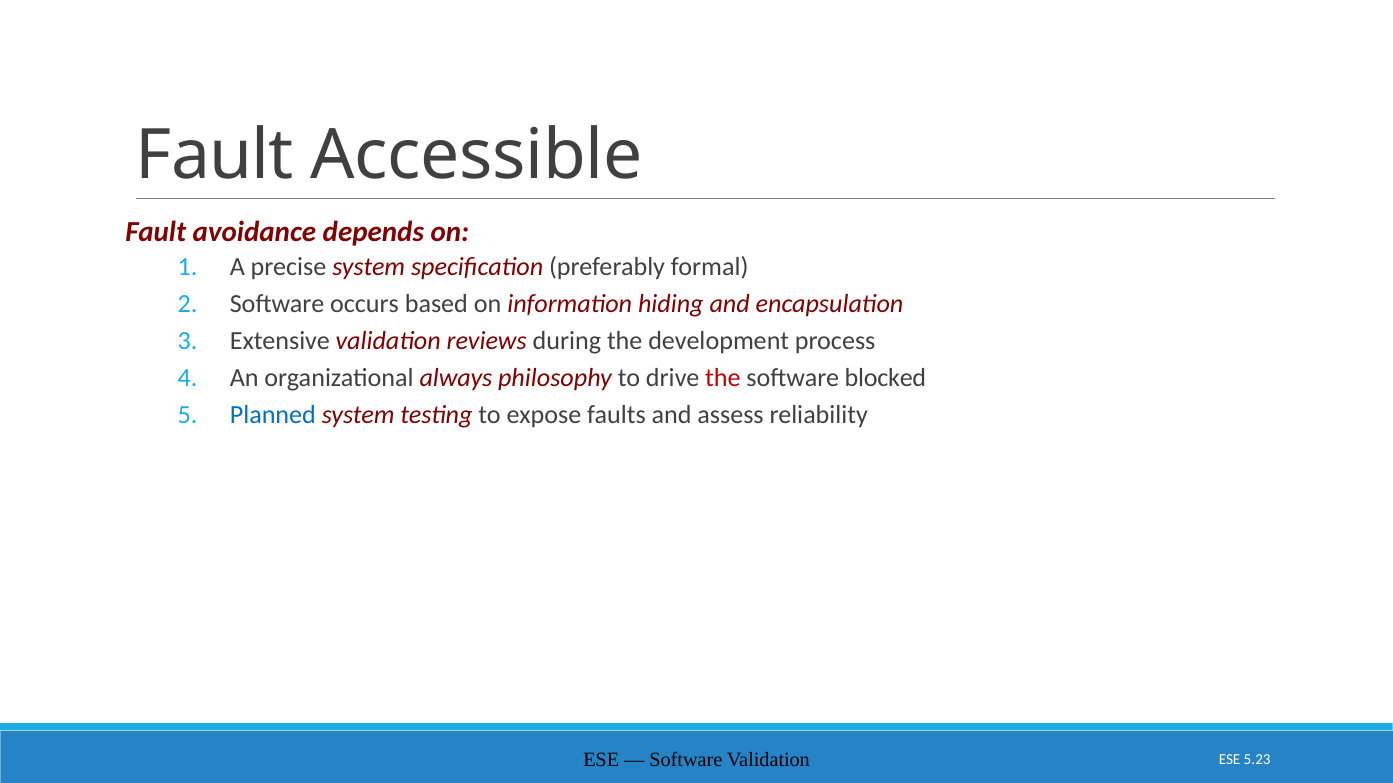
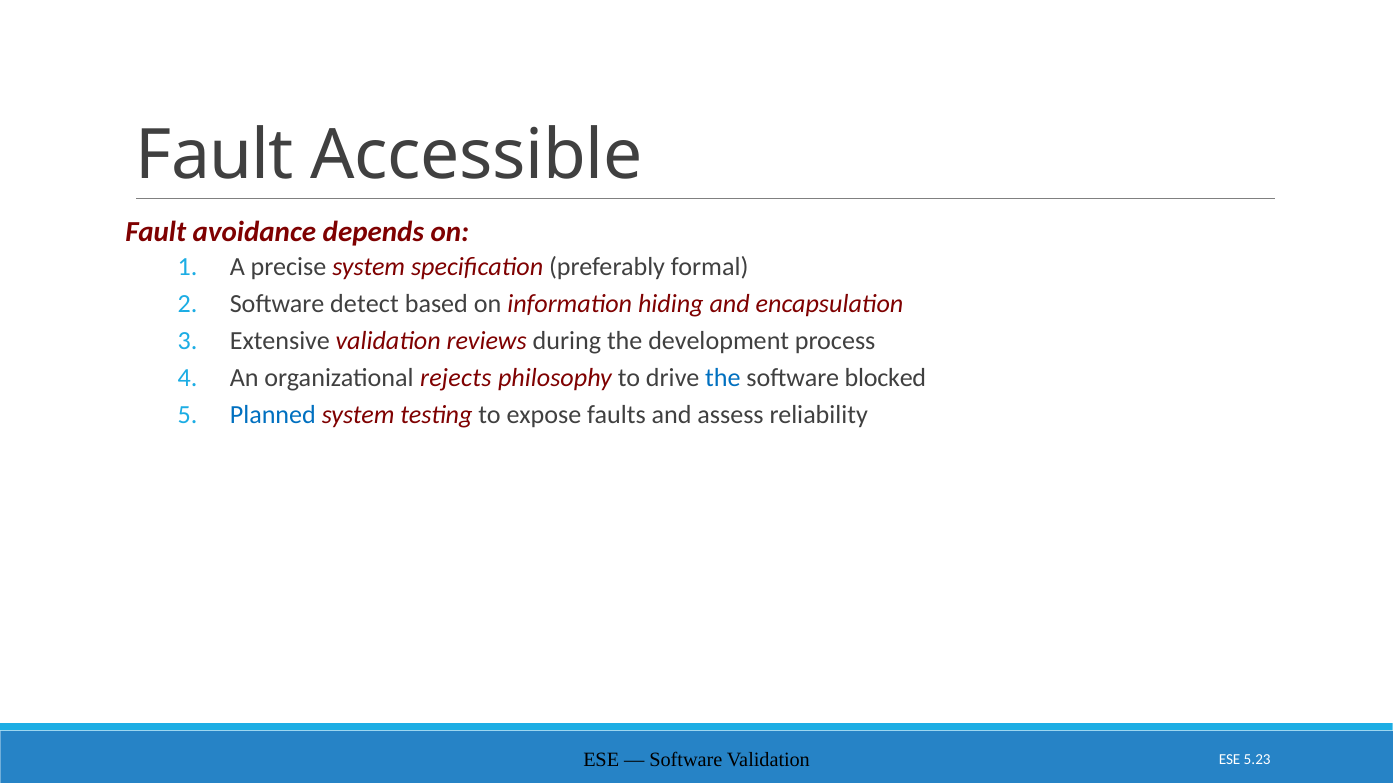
occurs: occurs -> detect (364, 304)
always: always -> rejects (456, 378)
the colour: red -> blue (723, 378)
